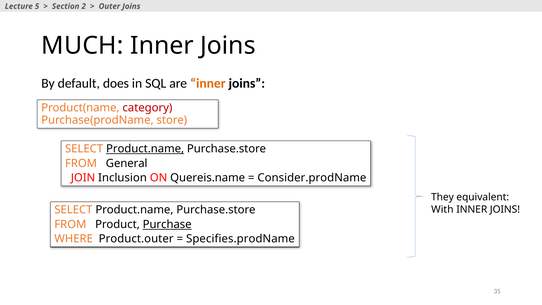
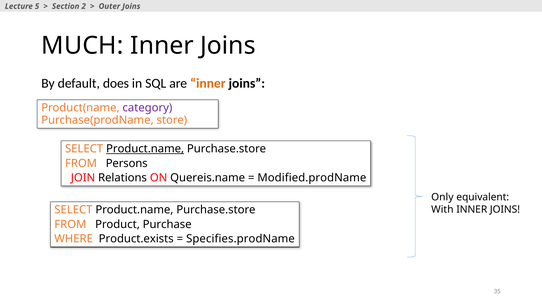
category colour: red -> purple (147, 108)
General: General -> Persons (127, 163)
Inclusion: Inclusion -> Relations (123, 178)
Consider.prodName: Consider.prodName -> Modified.prodName (312, 178)
They: They -> Only (442, 197)
Purchase underline: present -> none (167, 224)
Product.outer: Product.outer -> Product.exists (136, 239)
